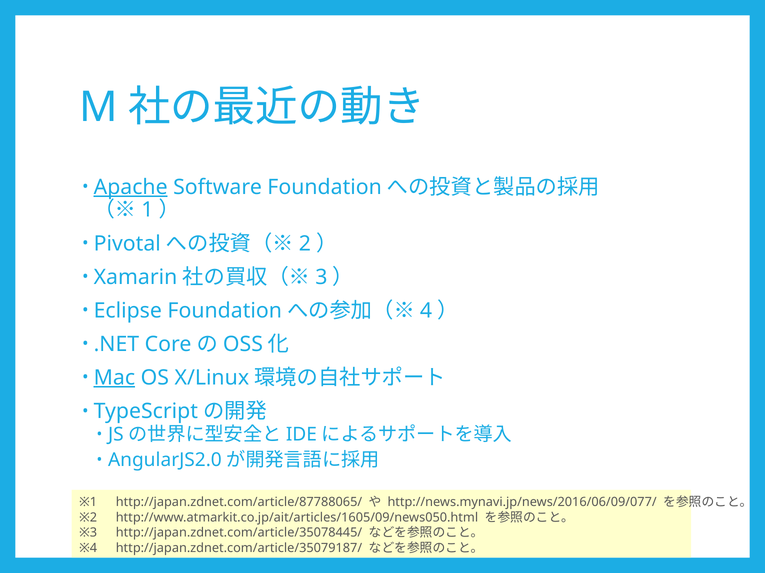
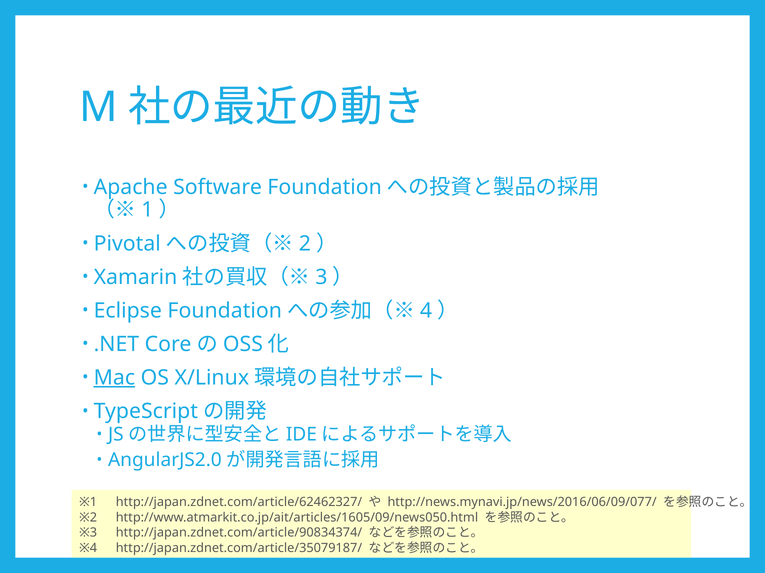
Apache underline: present -> none (131, 187)
http://japan.zdnet.com/article/87788065/: http://japan.zdnet.com/article/87788065/ -> http://japan.zdnet.com/article/62462327/ (239, 503)
http://japan.zdnet.com/article/35078445/: http://japan.zdnet.com/article/35078445/ -> http://japan.zdnet.com/article/90834374/ (239, 533)
